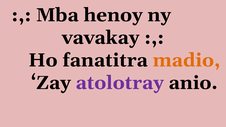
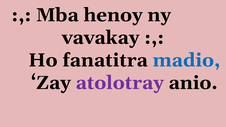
madio colour: orange -> blue (186, 60)
